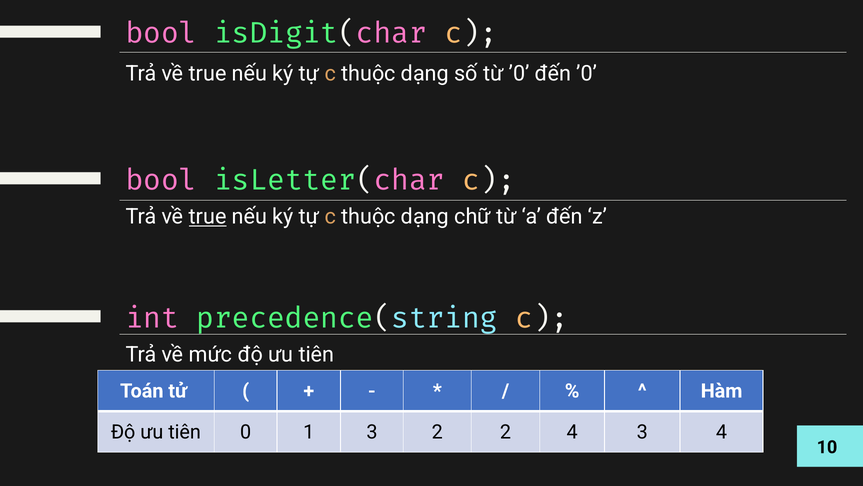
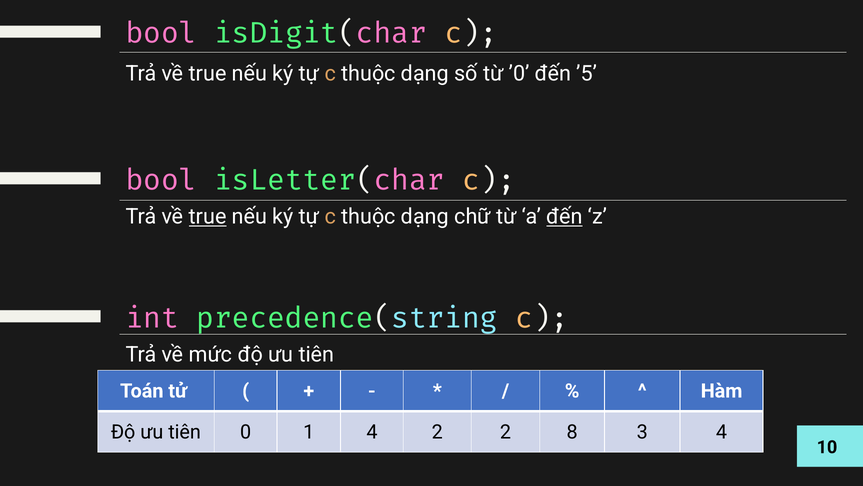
đến ’0: ’0 -> ’5 (587, 74)
đến underline: none -> present (564, 216)
1 3: 3 -> 4 (372, 432)
2 4: 4 -> 8 (572, 432)
